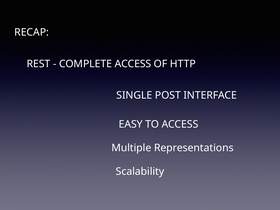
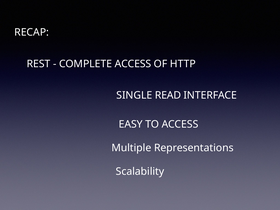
POST: POST -> READ (168, 95)
